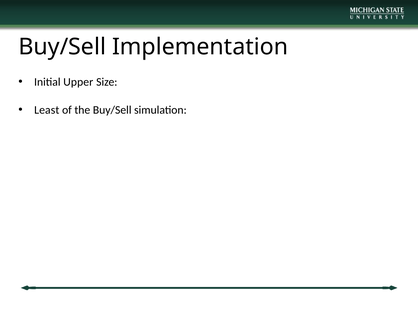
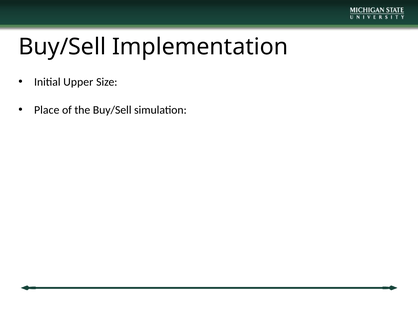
Least: Least -> Place (47, 110)
